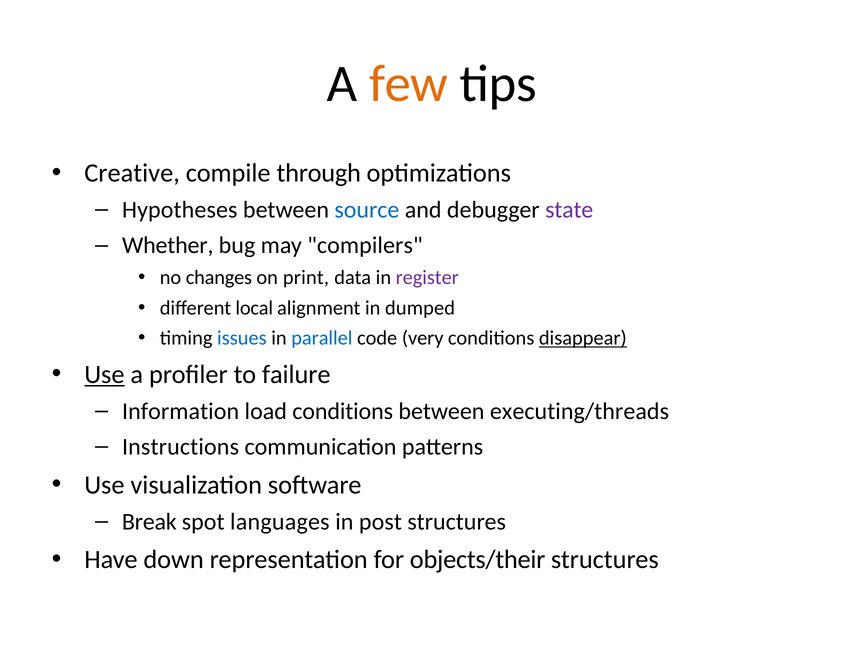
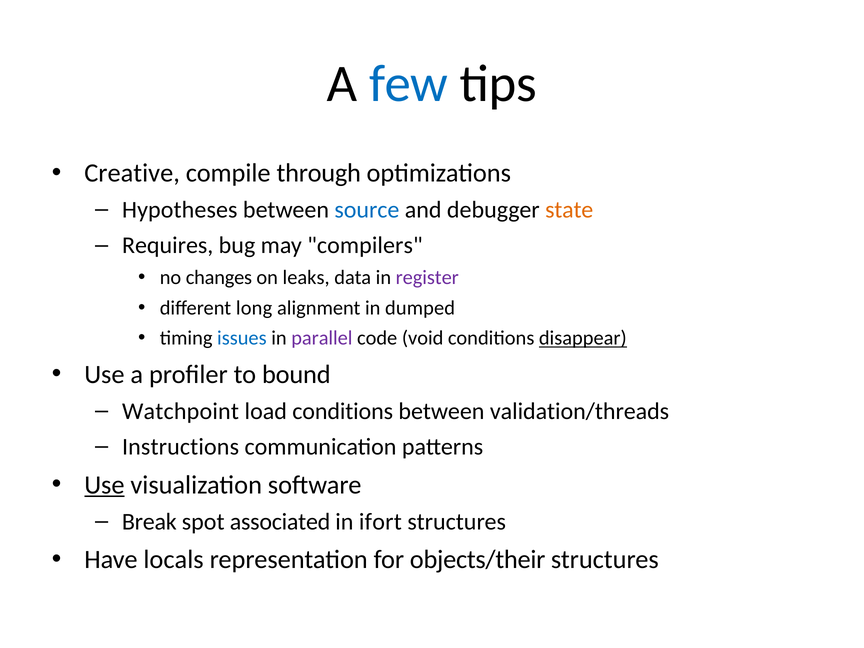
few colour: orange -> blue (409, 84)
state colour: purple -> orange (569, 210)
Whether: Whether -> Requires (168, 246)
print: print -> leaks (306, 278)
local: local -> long (254, 308)
parallel colour: blue -> purple (322, 338)
very: very -> void (423, 338)
Use underline: present -> none (104, 374)
failure: failure -> bound (296, 374)
Information: Information -> Watchpoint (181, 411)
executing/threads: executing/threads -> validation/threads (580, 411)
Use underline: none -> present (104, 485)
languages: languages -> associated (280, 522)
post: post -> ifort (380, 522)
down: down -> locals (174, 560)
